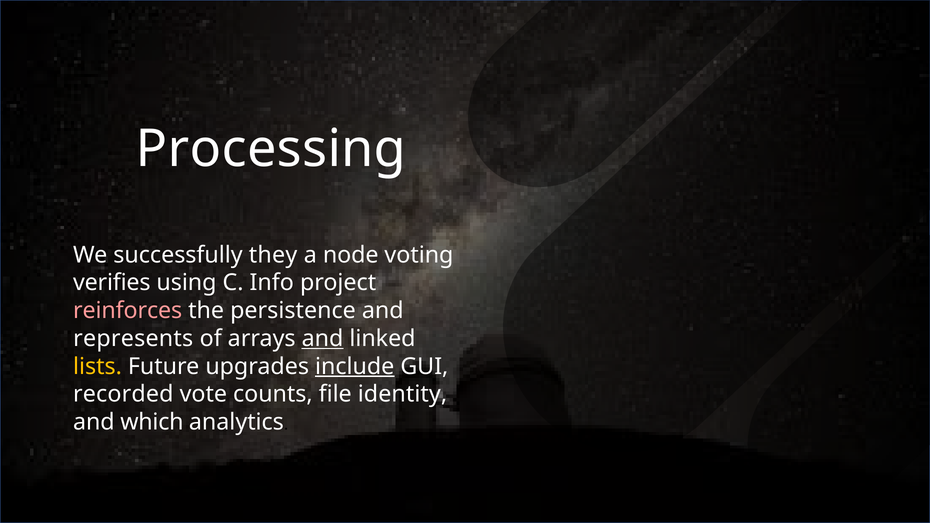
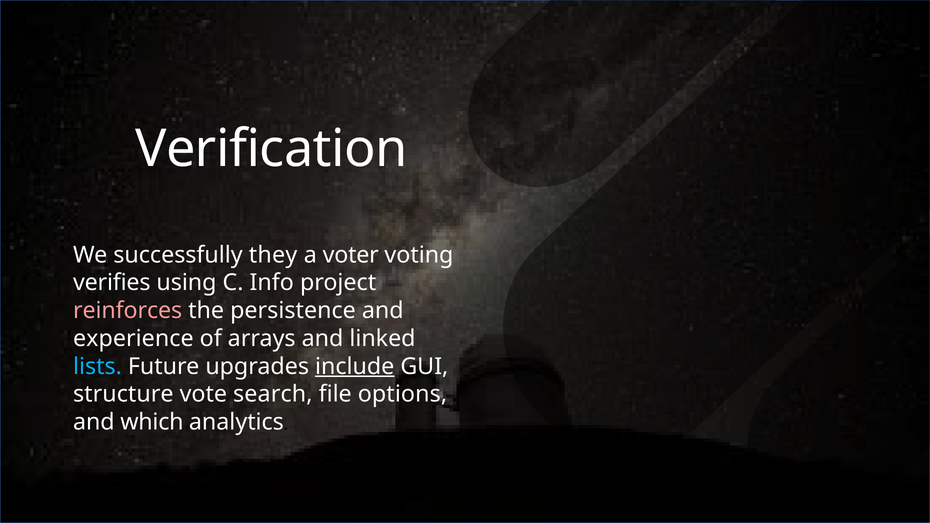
Processing: Processing -> Verification (271, 149)
node: node -> voter (351, 255)
represents: represents -> experience (133, 339)
and underline: present -> none (323, 339)
lists colour: yellow -> light blue (97, 366)
recorded: recorded -> structure (123, 394)
counts: counts -> search (273, 394)
identity: identity -> options (402, 394)
